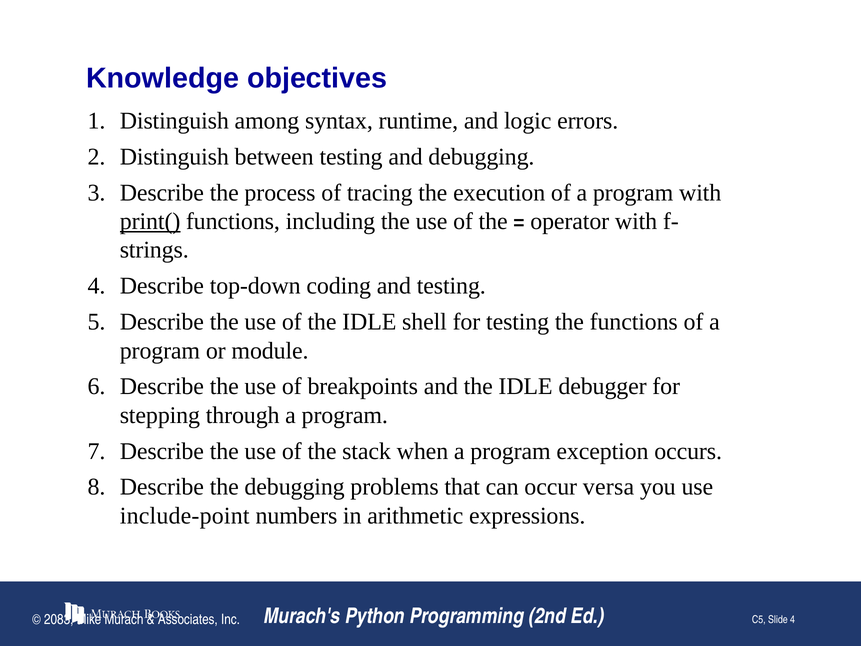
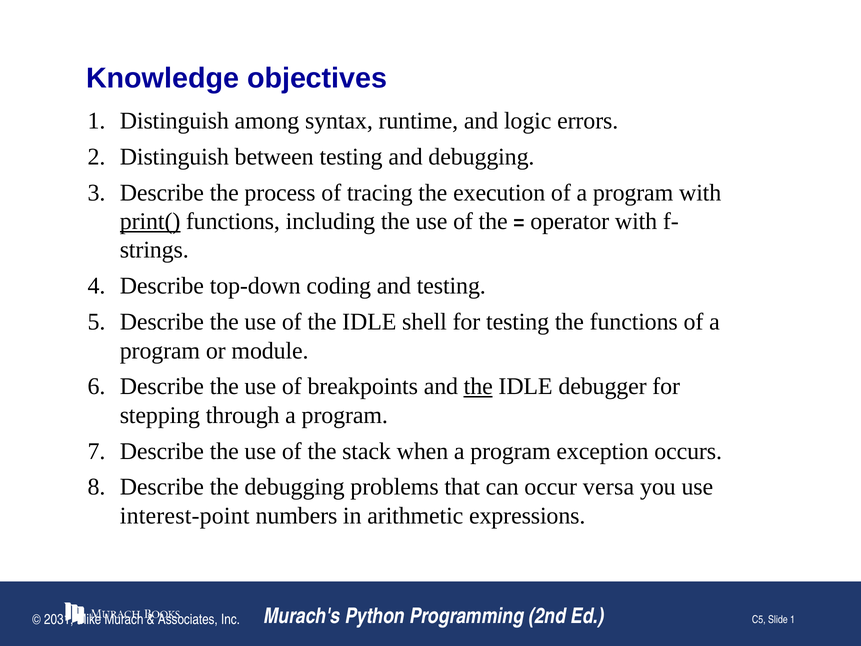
the underline: none -> present (478, 386)
include-point: include-point -> interest-point (185, 516)
2083: 2083 -> 2031 (59, 619)
Slide 4: 4 -> 1 (793, 620)
